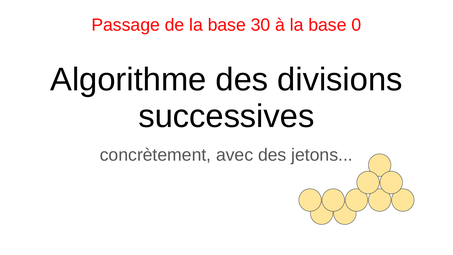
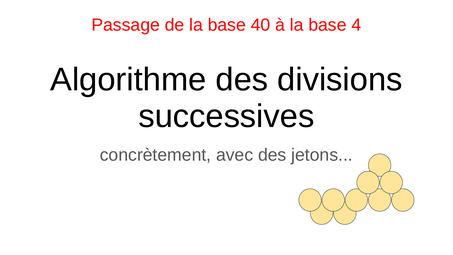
30: 30 -> 40 (261, 25)
0: 0 -> 4 (356, 25)
